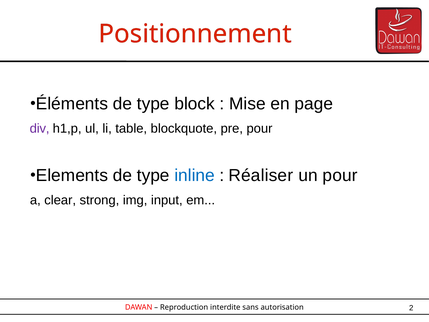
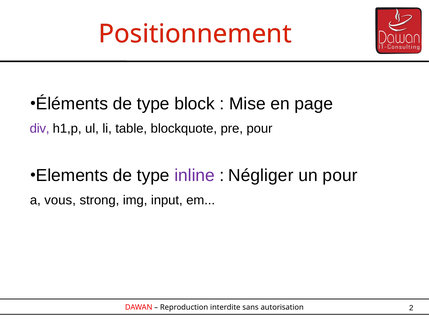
inline colour: blue -> purple (195, 175)
Réaliser: Réaliser -> Négliger (261, 175)
clear: clear -> vous (60, 200)
